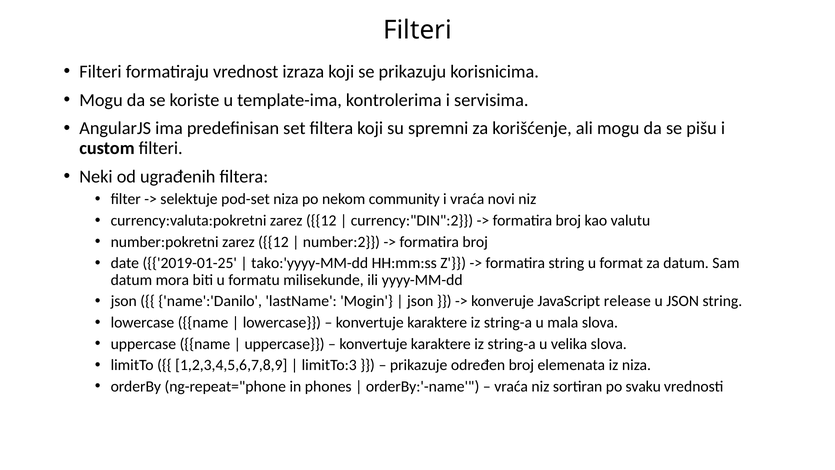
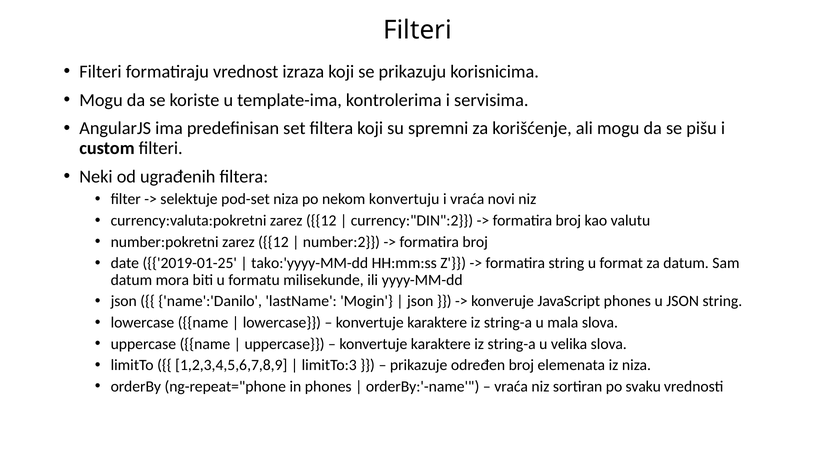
community: community -> konvertuju (404, 199)
JavaScript release: release -> phones (627, 301)
